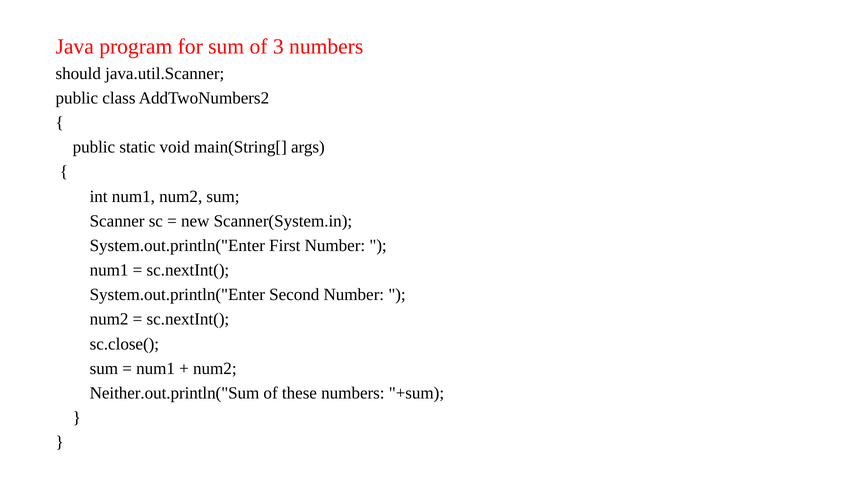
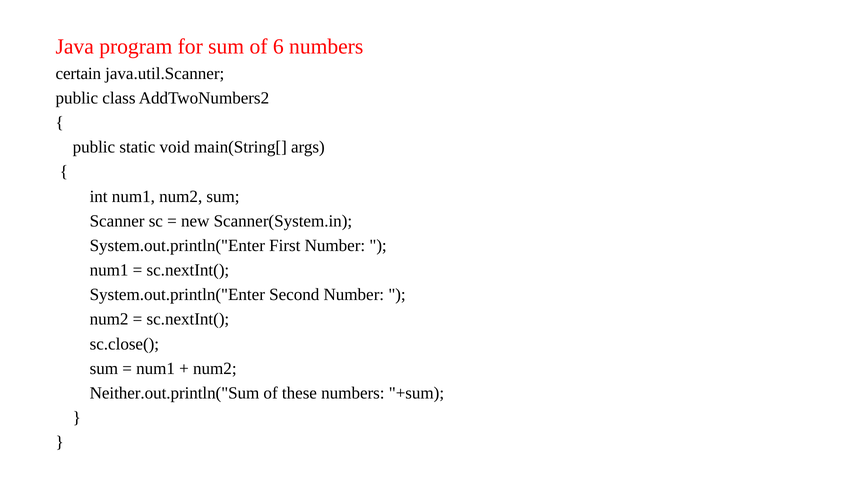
3: 3 -> 6 (278, 46)
should: should -> certain (78, 73)
